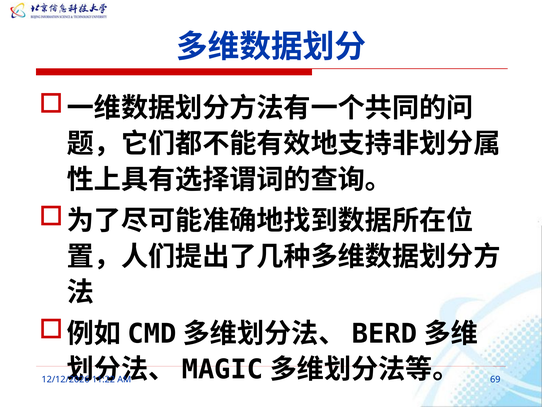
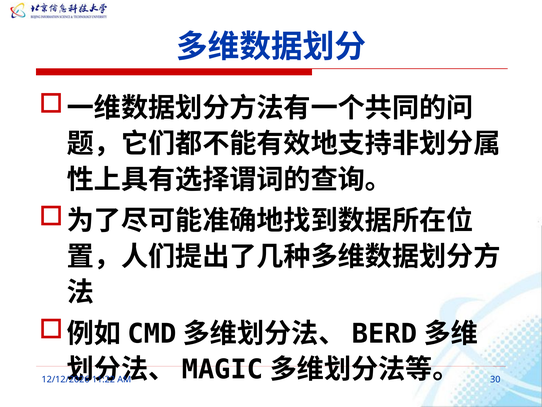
69: 69 -> 30 (495, 379)
